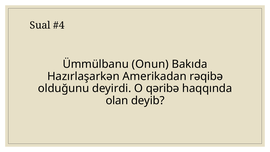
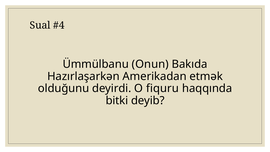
rəqibə: rəqibə -> etmək (206, 76)
qəribə: qəribə -> fiquru (162, 88)
olan: olan -> bitki (117, 101)
